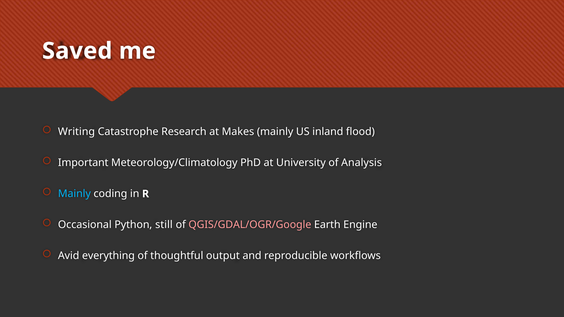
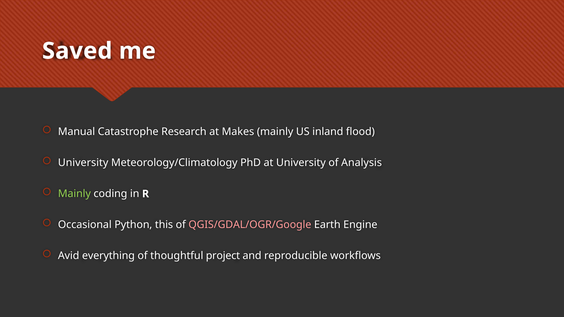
Writing: Writing -> Manual (77, 132)
Important: Important -> University (83, 163)
Mainly colour: light blue -> light green (74, 194)
still: still -> this (164, 225)
output: output -> project (223, 256)
